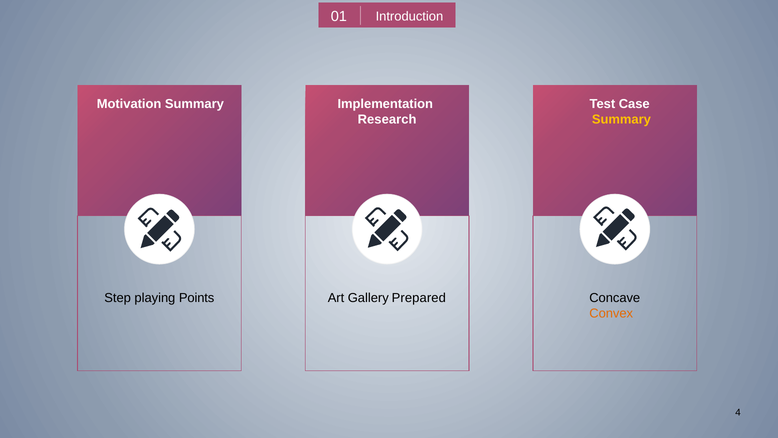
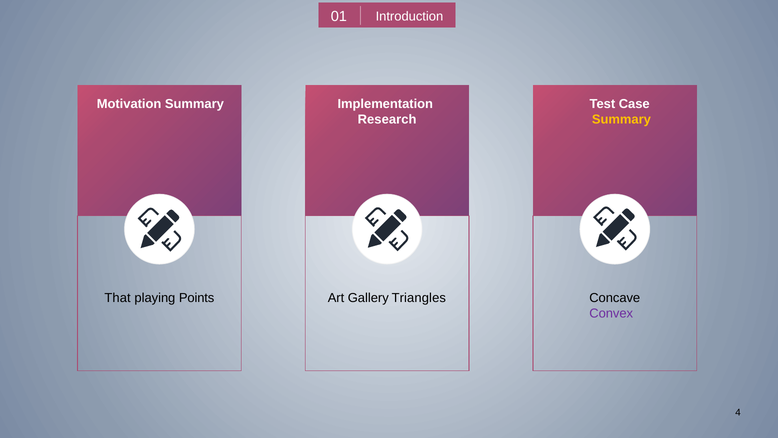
Step: Step -> That (118, 298)
Prepared: Prepared -> Triangles (419, 298)
Convex colour: orange -> purple (611, 313)
